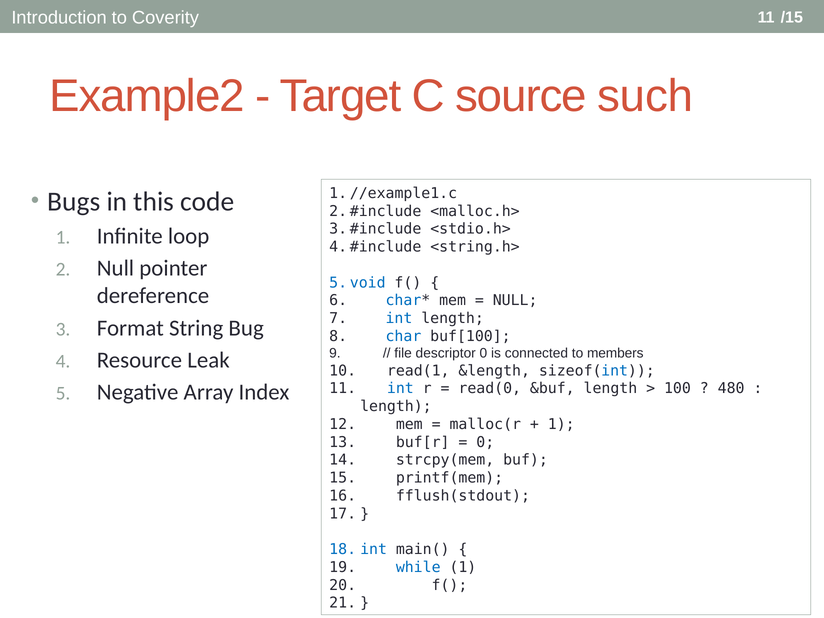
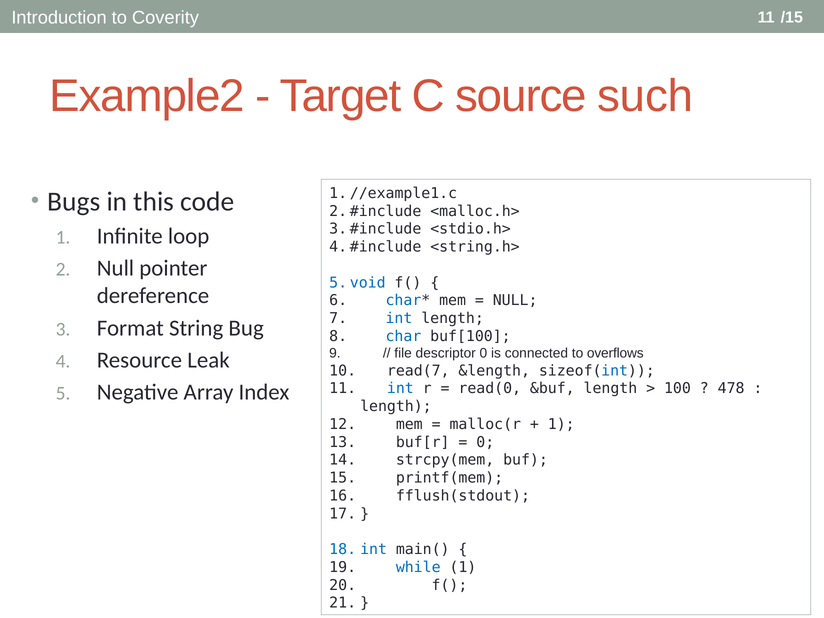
members: members -> overflows (615, 353)
read(1: read(1 -> read(7 (418, 371)
480: 480 -> 478 (731, 388)
